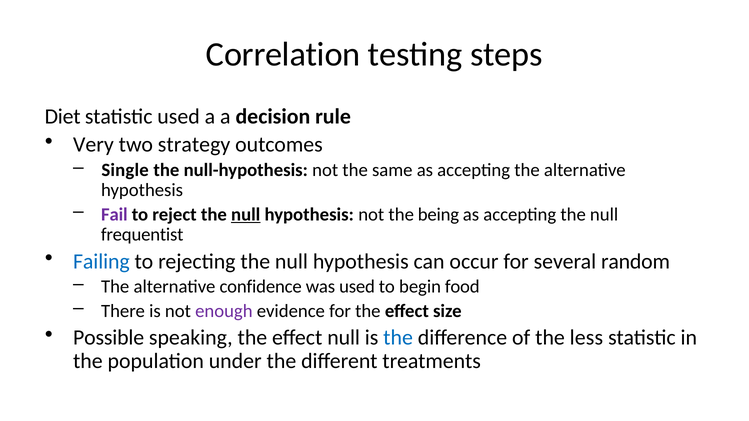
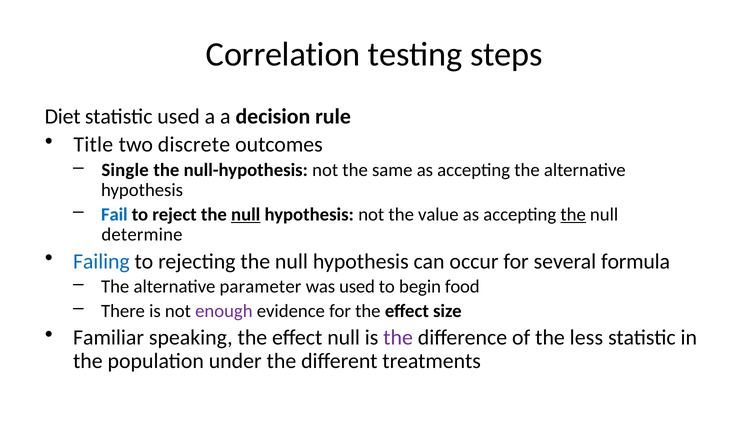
Very: Very -> Title (93, 145)
strategy: strategy -> discrete (194, 145)
Fail colour: purple -> blue (114, 215)
being: being -> value (438, 215)
the underline: none -> present (573, 215)
frequentist: frequentist -> determine (142, 235)
random: random -> formula (636, 262)
confidence: confidence -> parameter (260, 287)
Possible: Possible -> Familiar (109, 338)
the colour: blue -> purple (398, 338)
